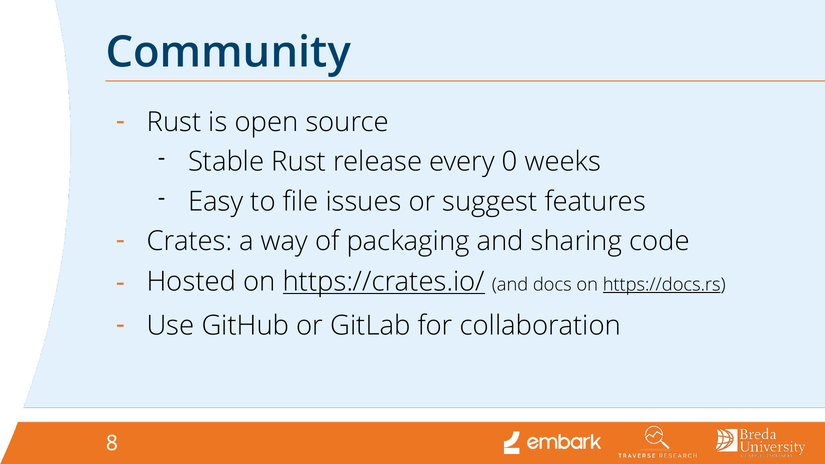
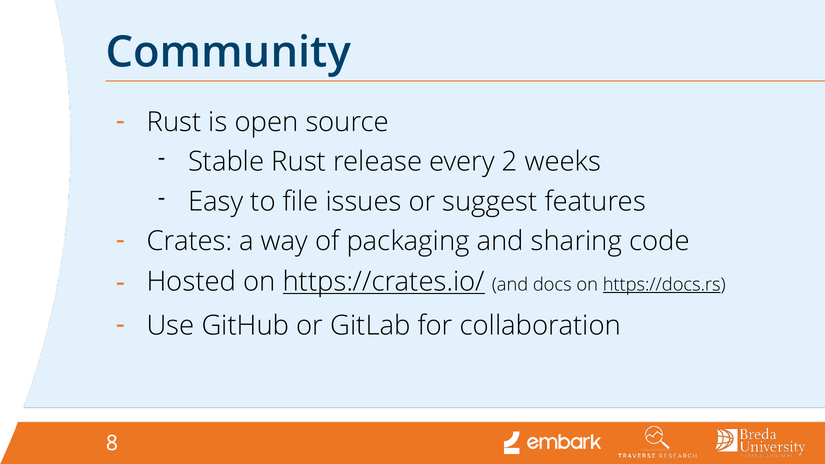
0: 0 -> 2 (510, 162)
